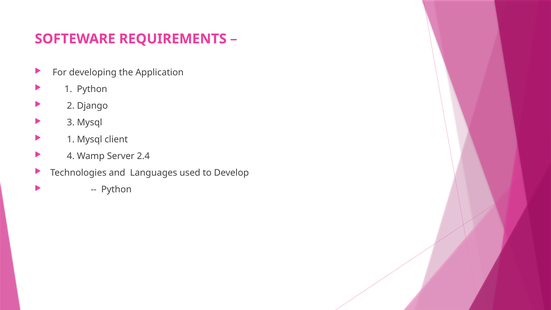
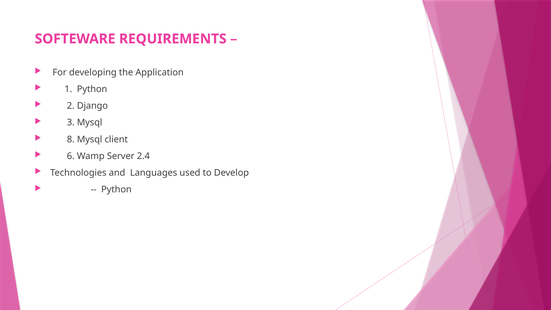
1: 1 -> 8 (71, 139)
4: 4 -> 6 (71, 156)
